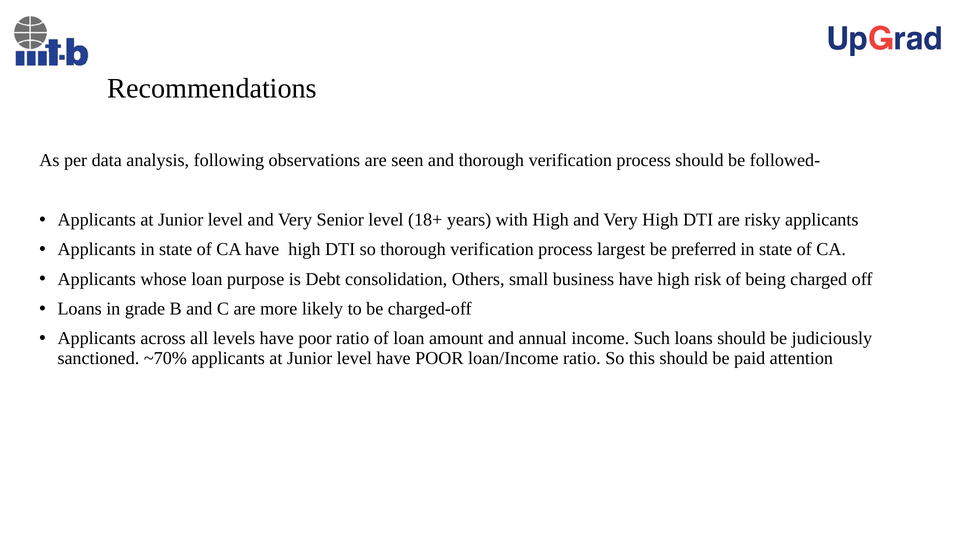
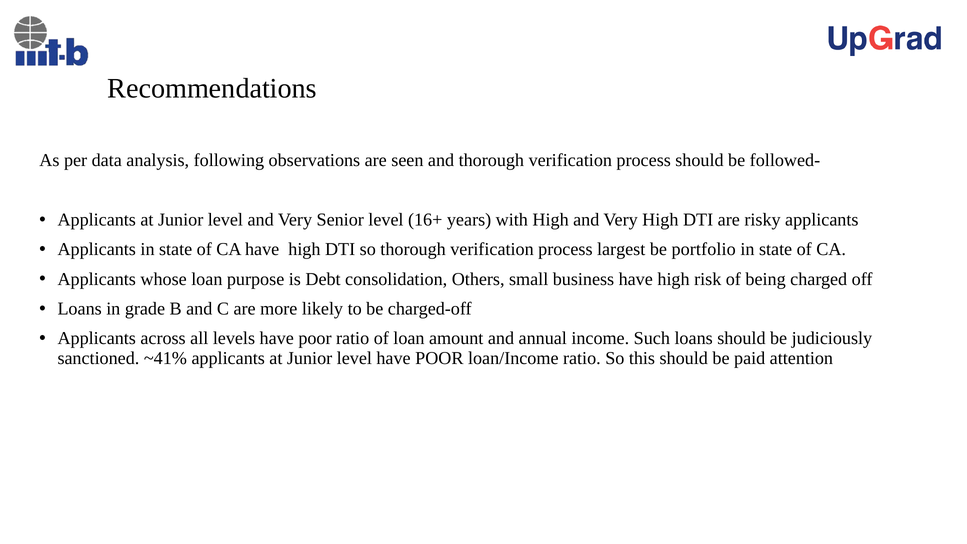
18+: 18+ -> 16+ (425, 220)
preferred: preferred -> portfolio (704, 249)
~70%: ~70% -> ~41% (165, 358)
